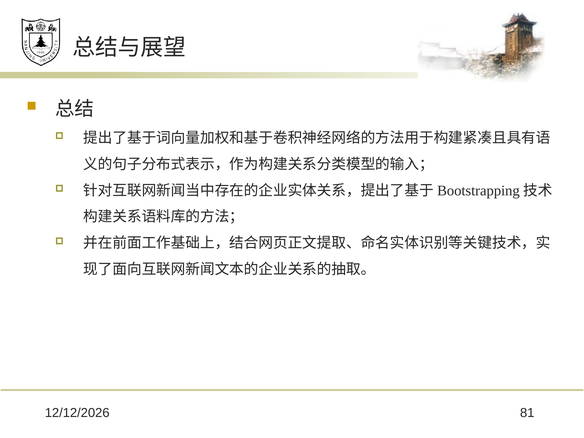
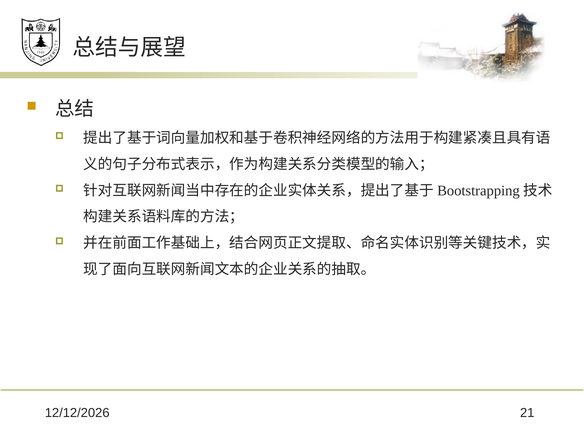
81: 81 -> 21 (527, 413)
